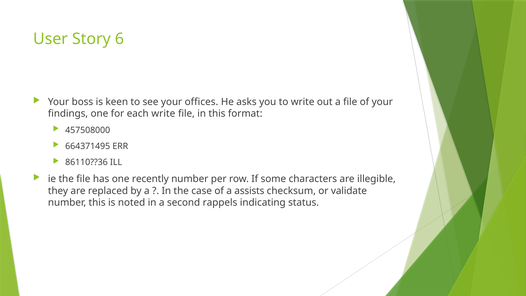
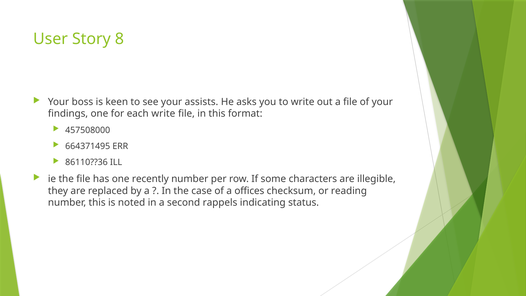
6: 6 -> 8 (119, 39)
offices: offices -> assists (201, 102)
assists: assists -> offices (249, 191)
validate: validate -> reading (349, 191)
